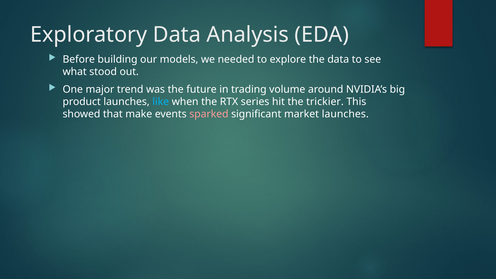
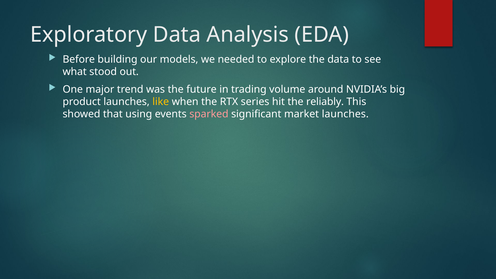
like colour: light blue -> yellow (161, 102)
trickier: trickier -> reliably (325, 102)
make: make -> using (139, 114)
